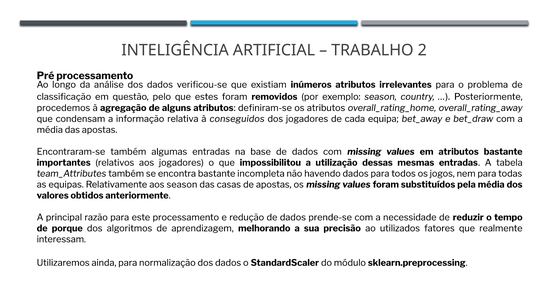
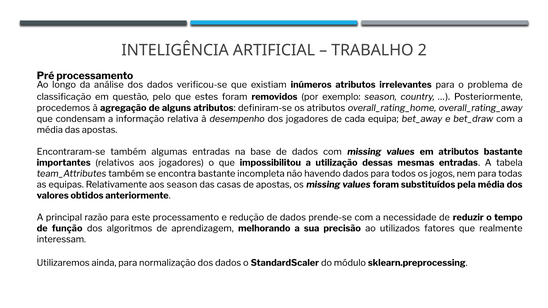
conseguidos: conseguidos -> desempenho (237, 119)
porque: porque -> função (67, 229)
